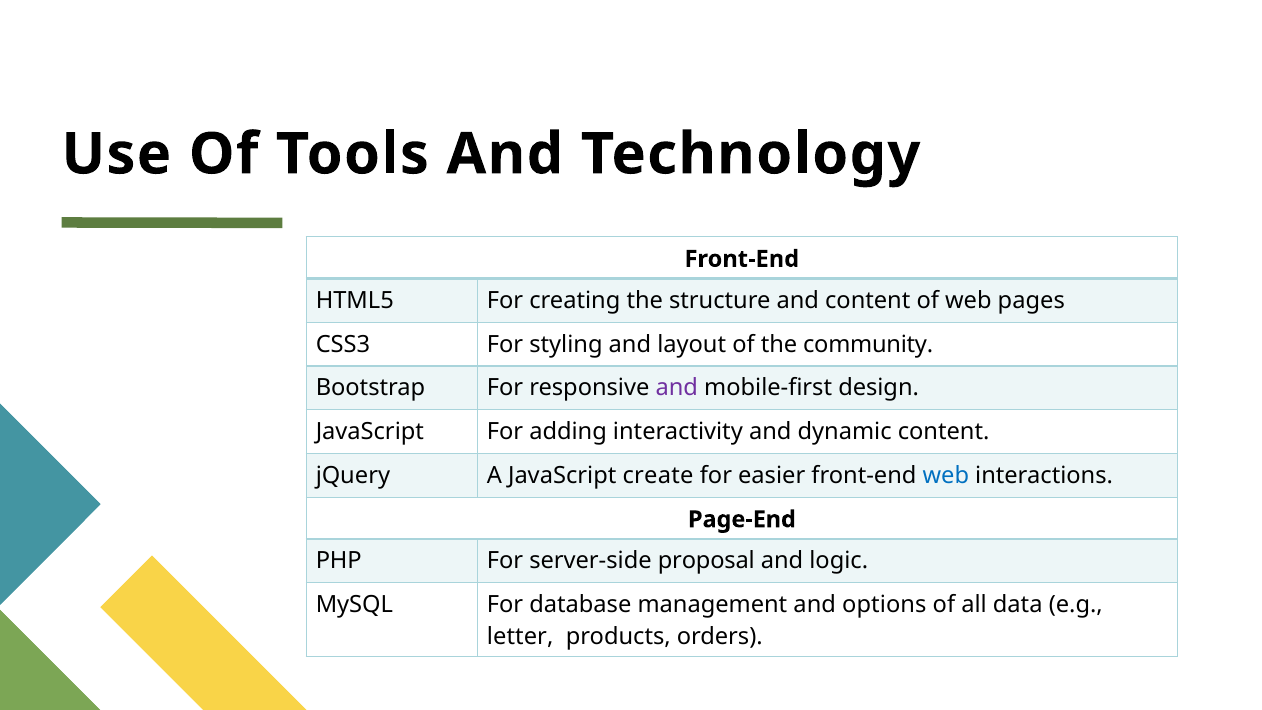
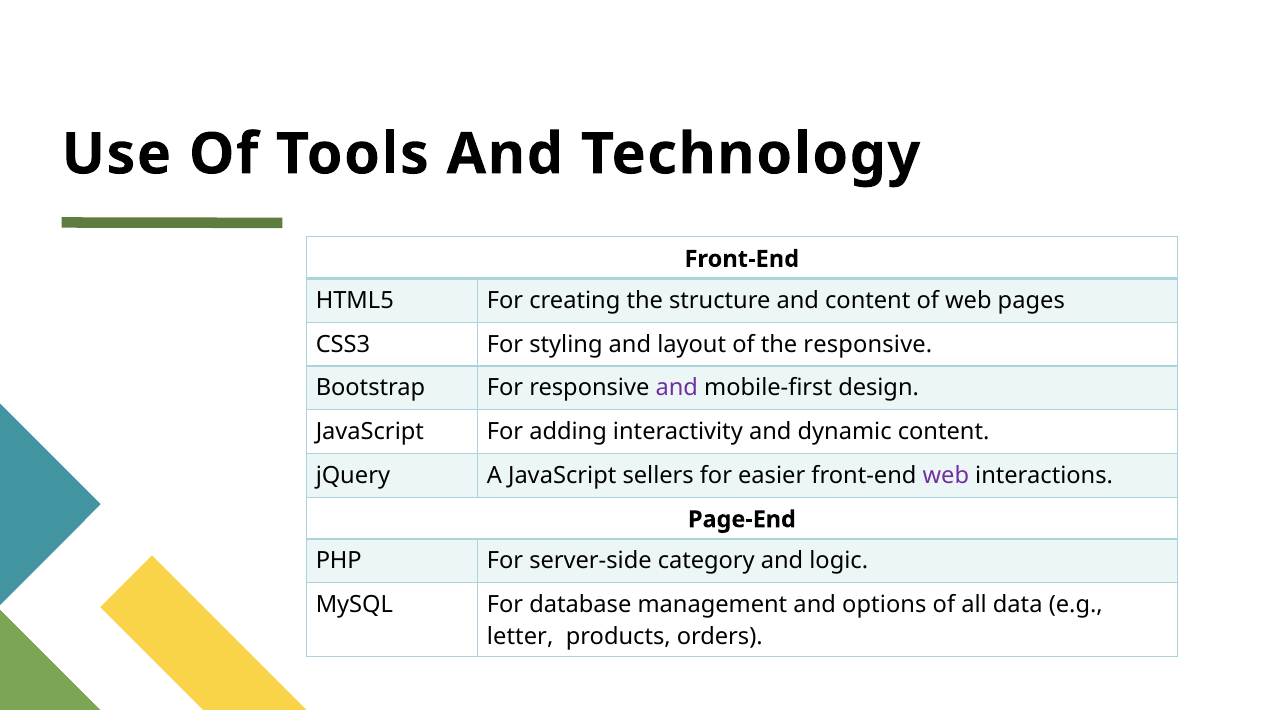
the community: community -> responsive (868, 344)
create: create -> sellers (658, 476)
web colour: blue -> purple (946, 476)
proposal: proposal -> category (706, 561)
